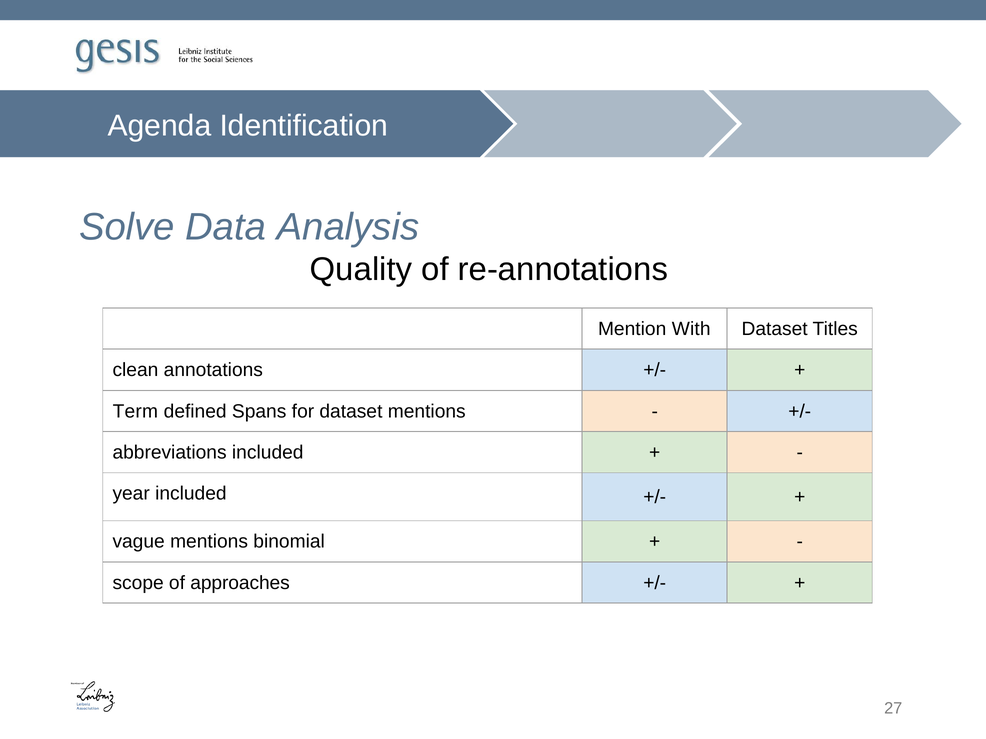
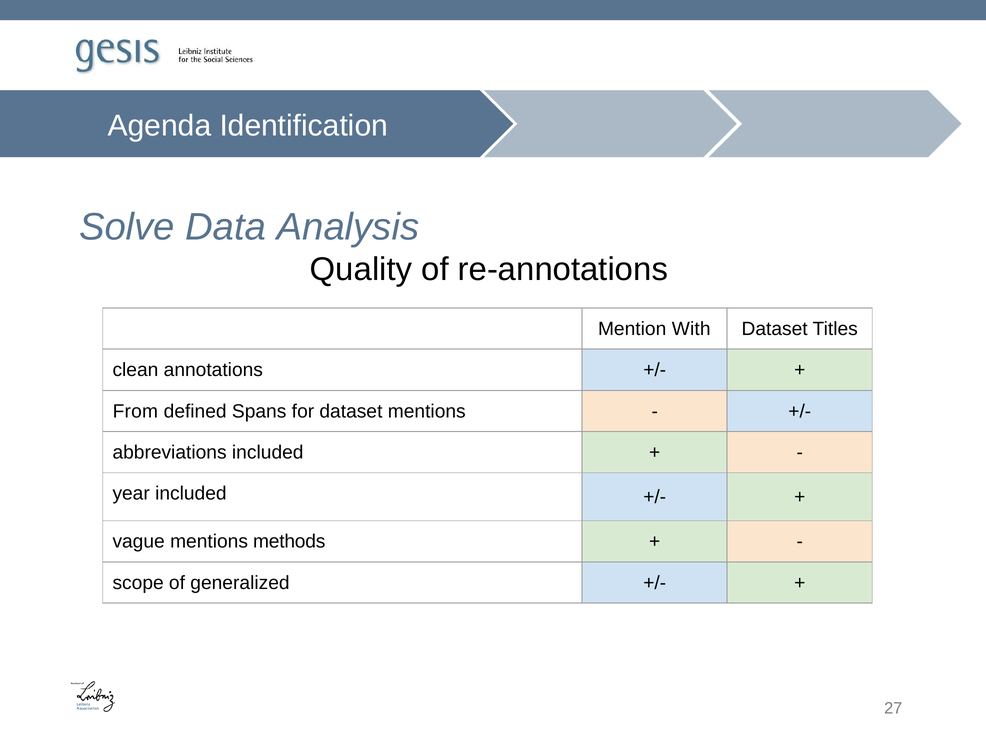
Term: Term -> From (135, 412)
binomial: binomial -> methods (289, 542)
approaches: approaches -> generalized (240, 583)
